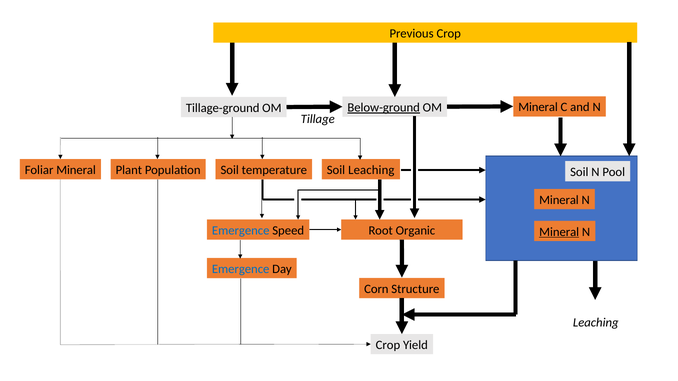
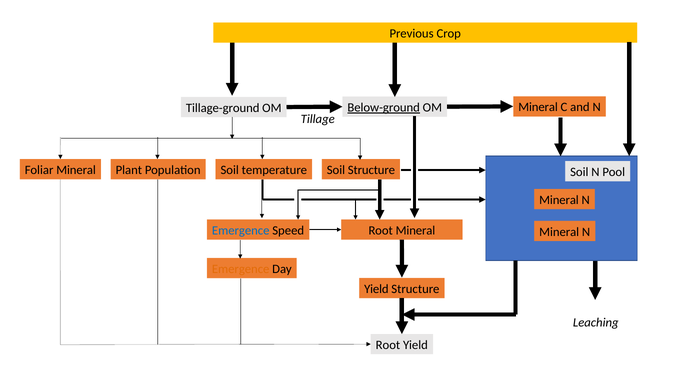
Soil Leaching: Leaching -> Structure (371, 170)
Root Organic: Organic -> Mineral (415, 231)
Mineral underline: present -> none (559, 232)
Emergence colour: blue -> orange (241, 269)
Corn: Corn -> Yield (376, 289)
Crop: Crop -> Root (388, 345)
